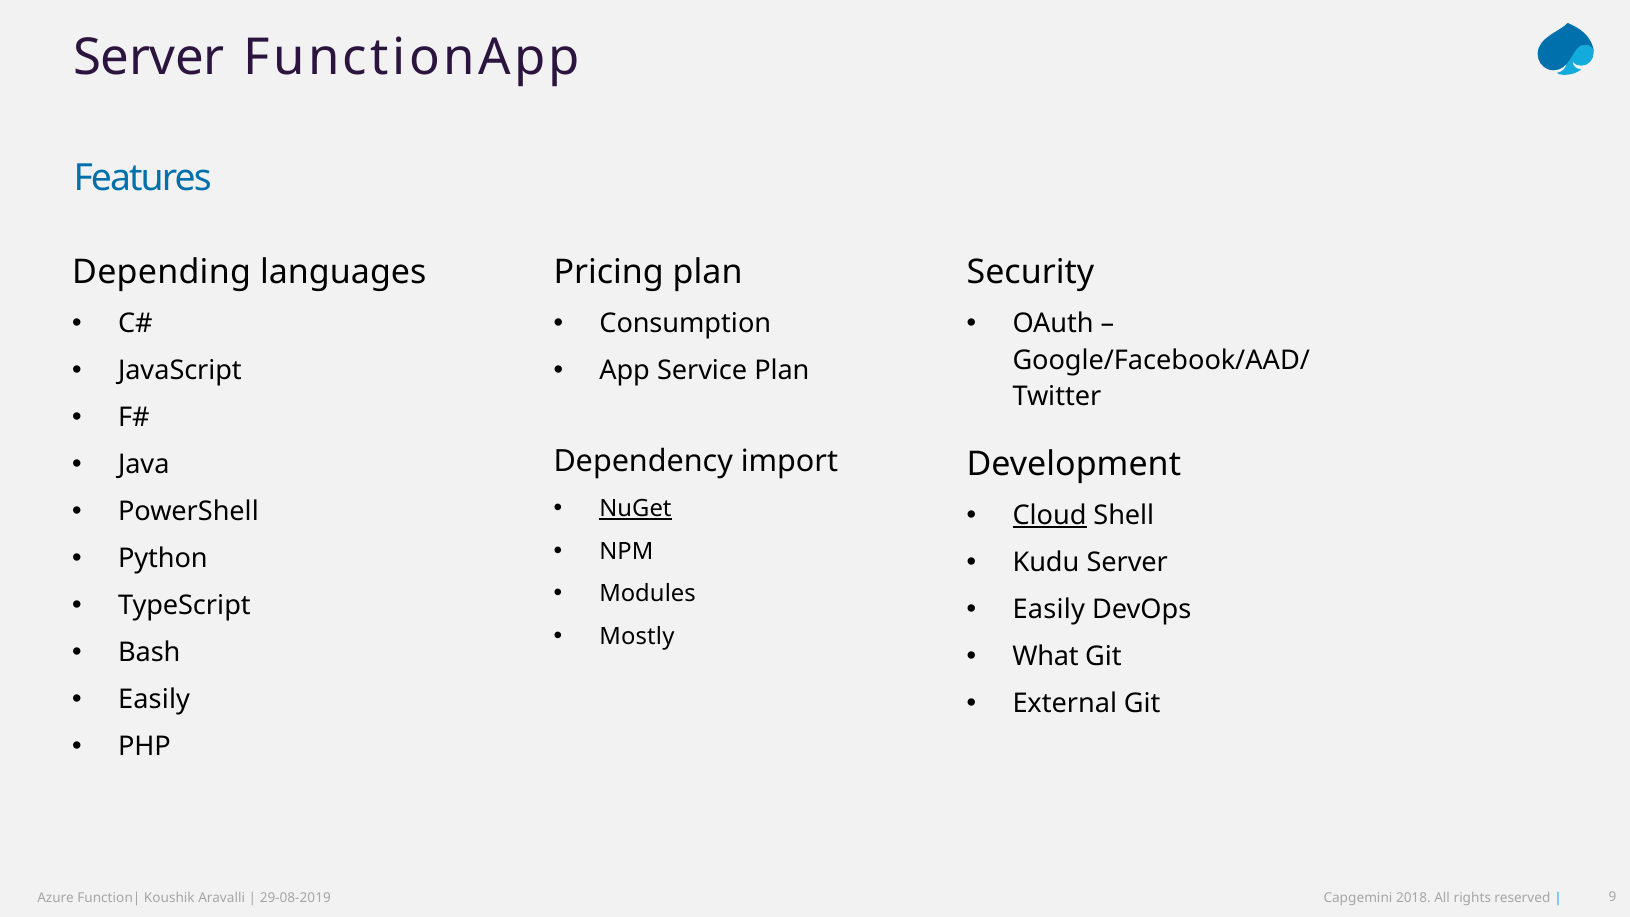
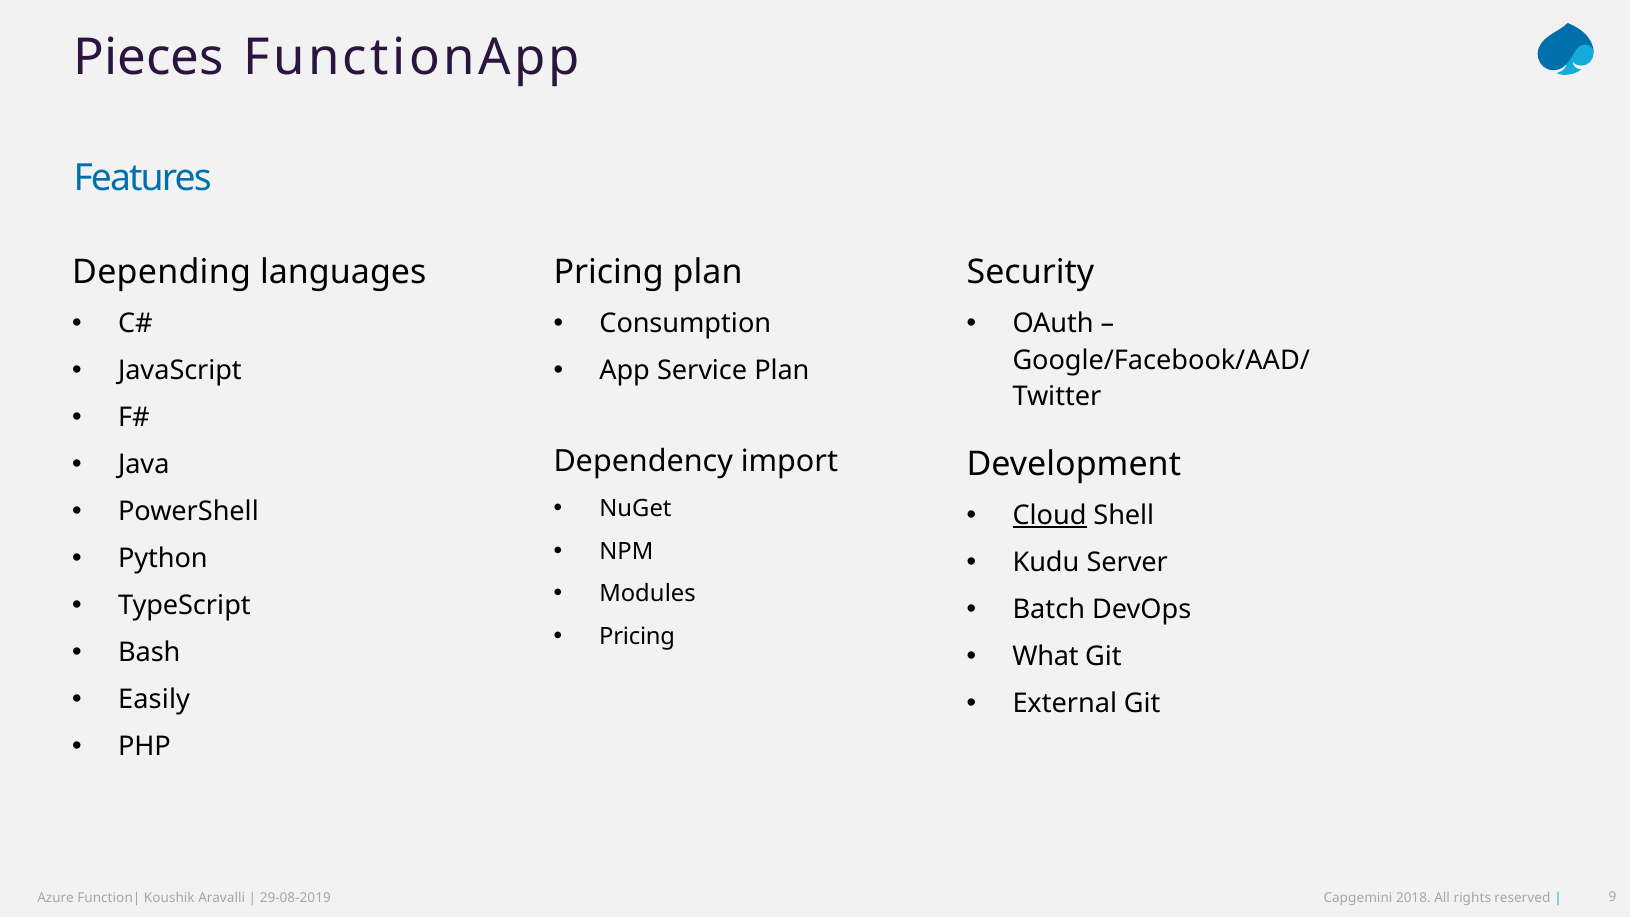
Server: Server -> Pieces (149, 58)
NuGet underline: present -> none (635, 509)
Easily: Easily -> Batch (1049, 609)
Mostly: Mostly -> Pricing (637, 636)
